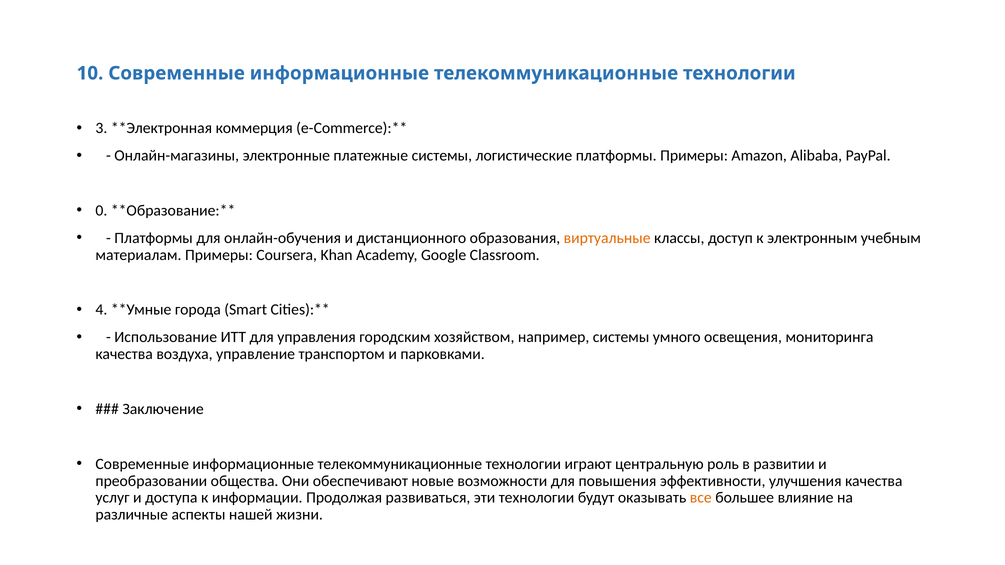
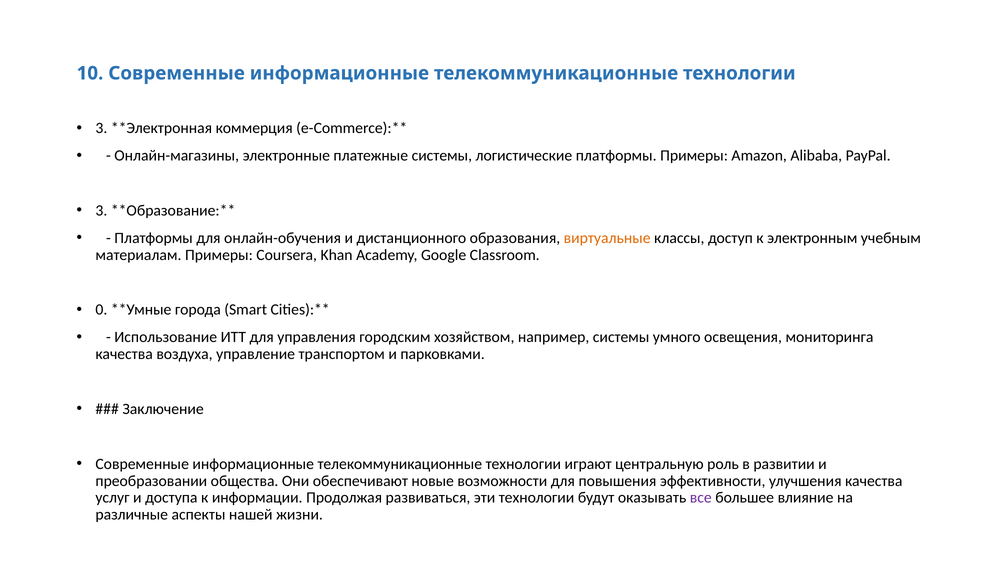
0: 0 -> 3 (101, 211)
4: 4 -> 0 (101, 310)
все colour: orange -> purple (701, 498)
